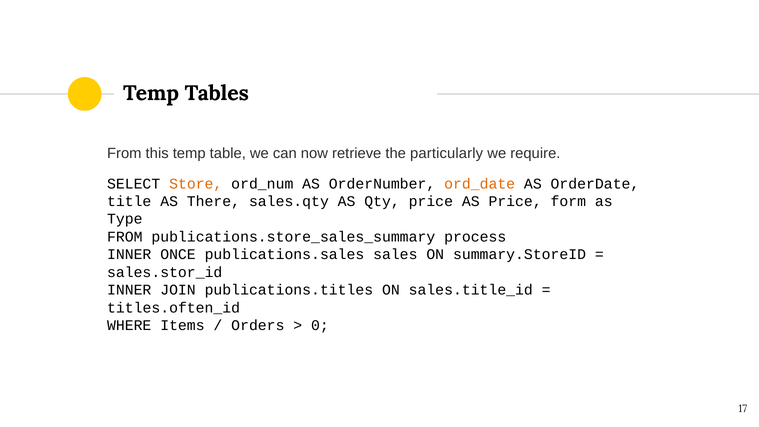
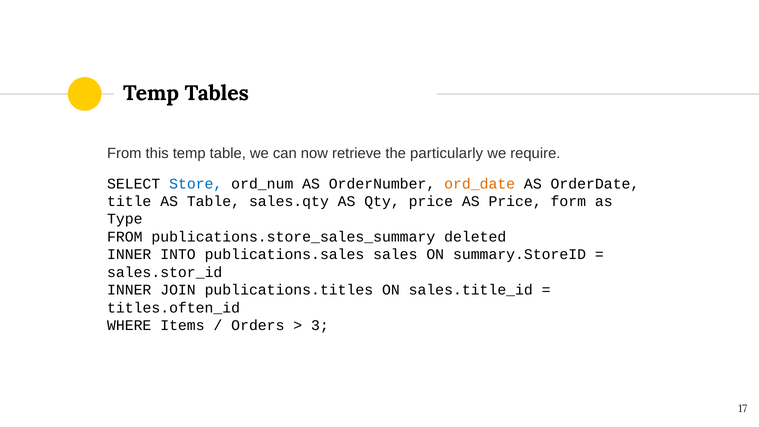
Store colour: orange -> blue (196, 184)
AS There: There -> Table (213, 201)
process: process -> deleted (475, 237)
ONCE: ONCE -> INTO (178, 255)
0: 0 -> 3 (320, 325)
